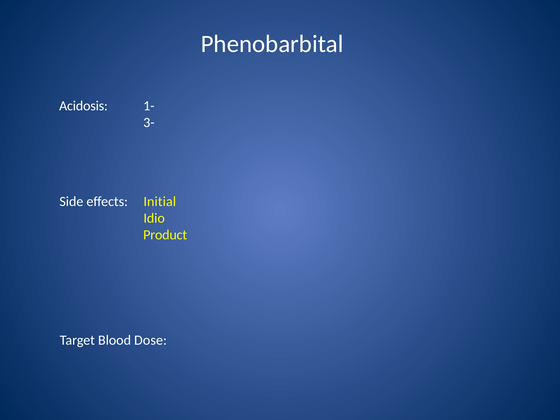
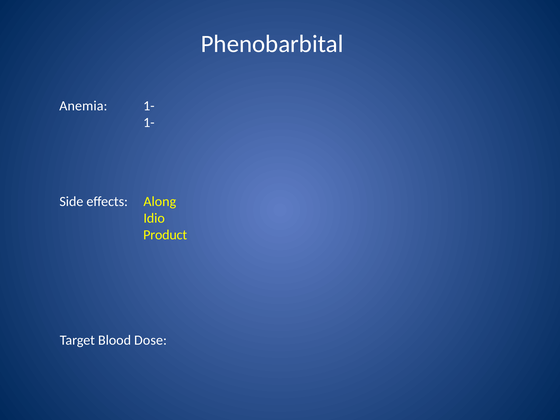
Acidosis: Acidosis -> Anemia (83, 106)
3-: 3- -> 1- (149, 123)
Initial: Initial -> Along (160, 201)
